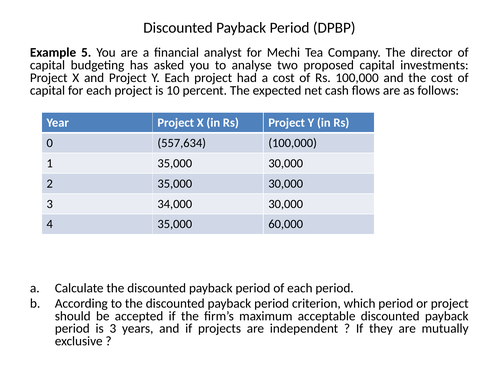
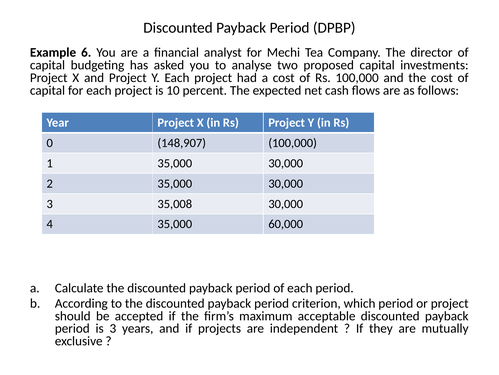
5: 5 -> 6 (86, 52)
557,634: 557,634 -> 148,907 (182, 143)
34,000: 34,000 -> 35,008 (175, 203)
